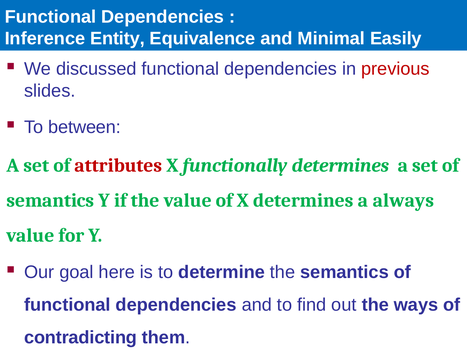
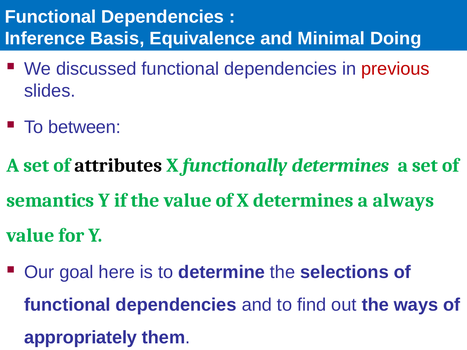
Entity: Entity -> Basis (117, 39)
Easily: Easily -> Doing (396, 39)
attributes colour: red -> black (118, 165)
the semantics: semantics -> selections (345, 272)
contradicting: contradicting -> appropriately (81, 338)
